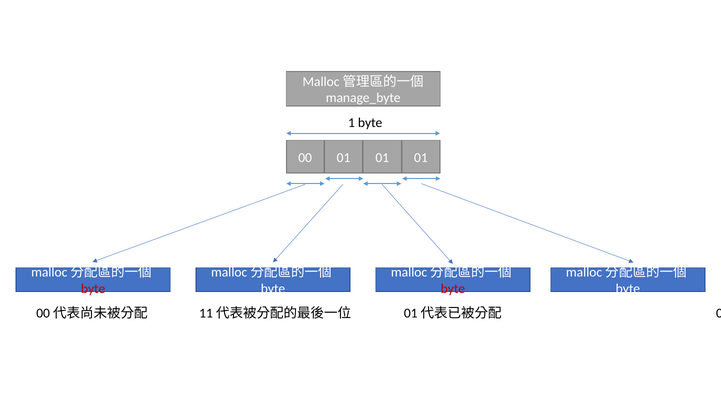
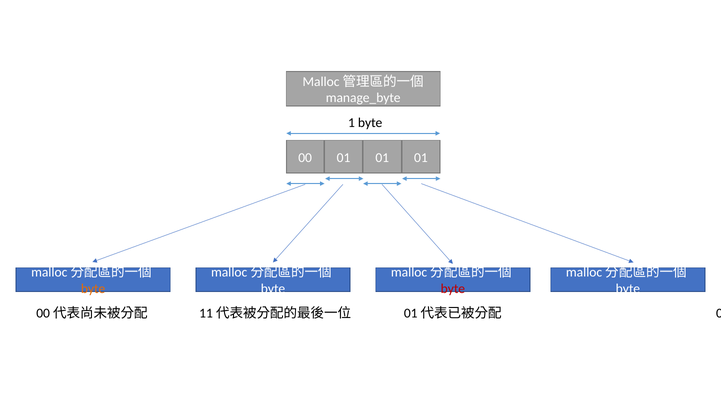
byte colour: red -> orange (93, 288)
